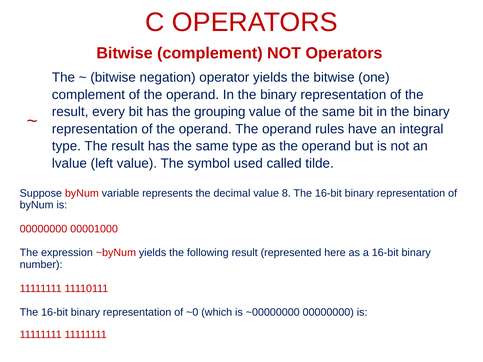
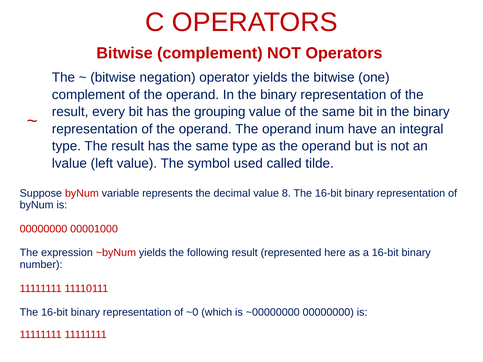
rules: rules -> inum (330, 129)
